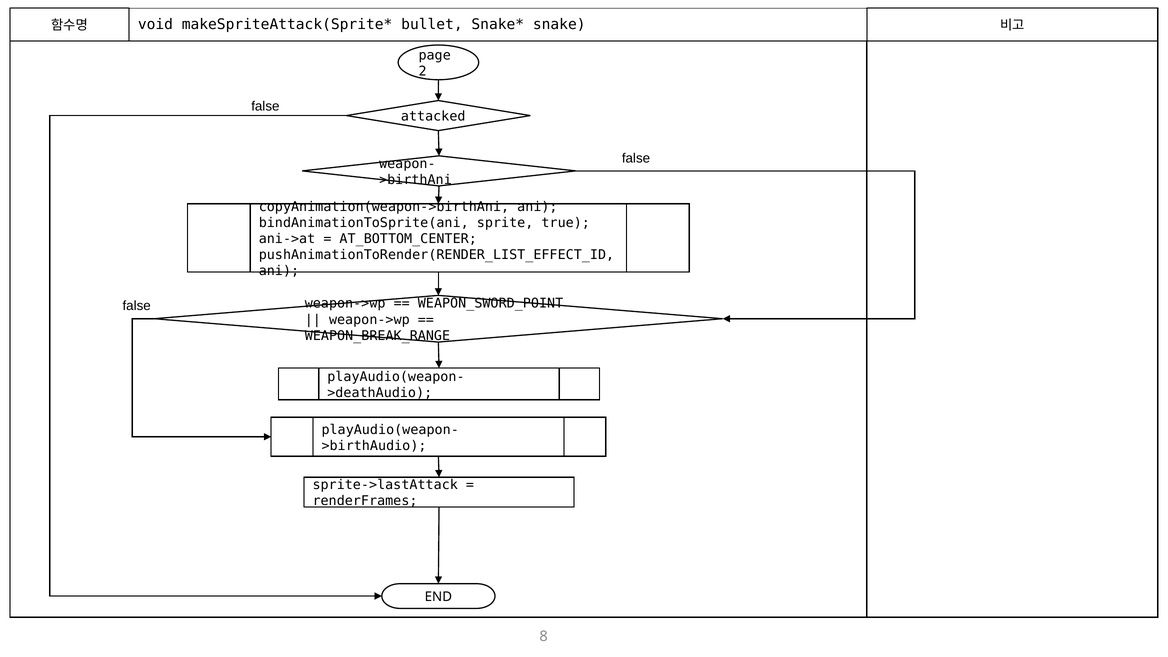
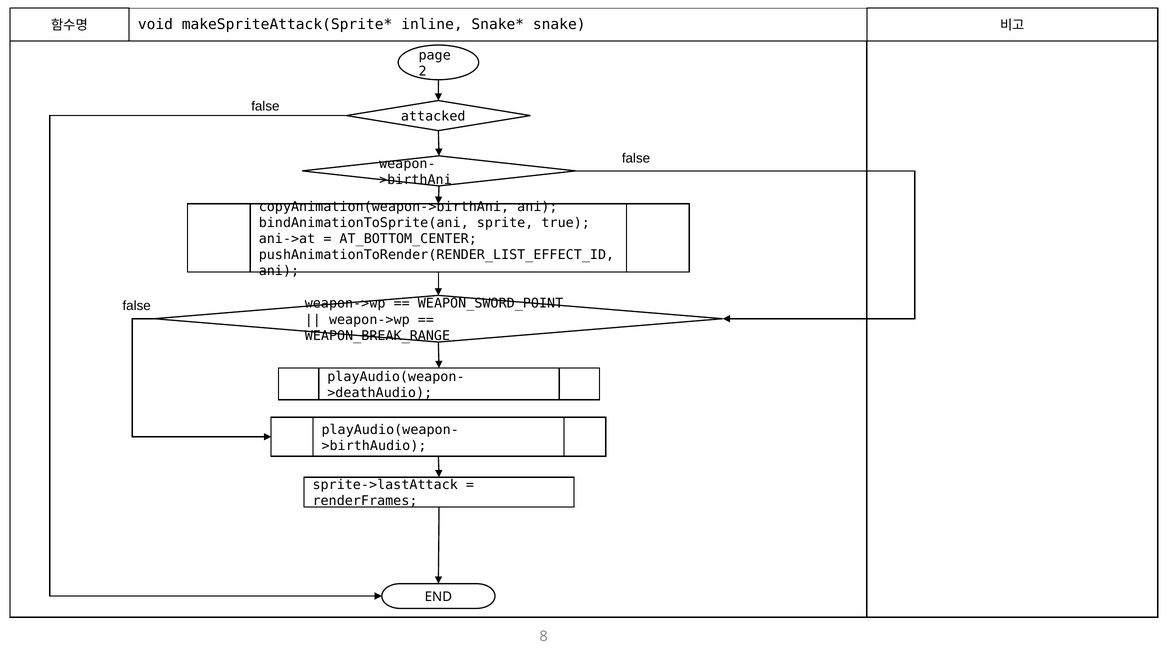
bullet: bullet -> inline (432, 24)
